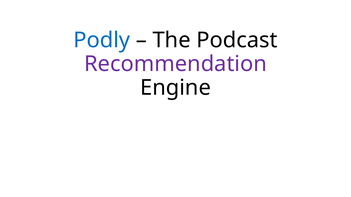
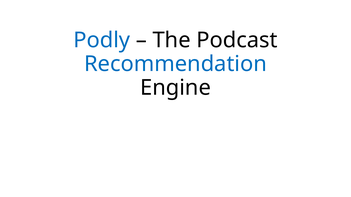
Recommendation colour: purple -> blue (175, 64)
